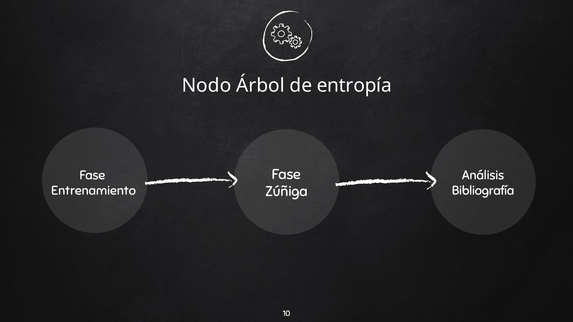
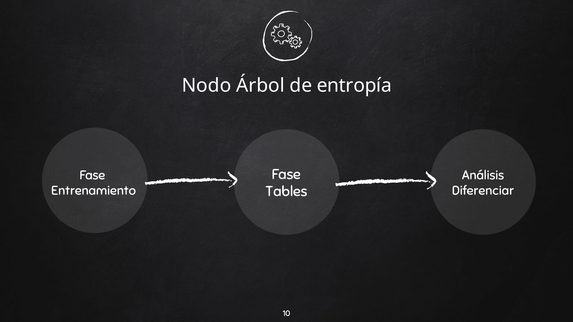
Bibliografía: Bibliografía -> Diferenciar (483, 191)
Zúñiga: Zúñiga -> Tables (287, 192)
